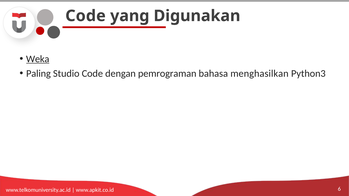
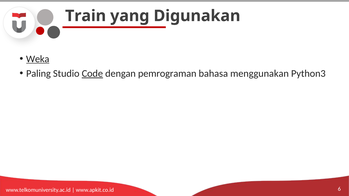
Code: Code -> Train (86, 16)
Code underline: none -> present (92, 74)
menghasilkan: menghasilkan -> menggunakan (260, 74)
